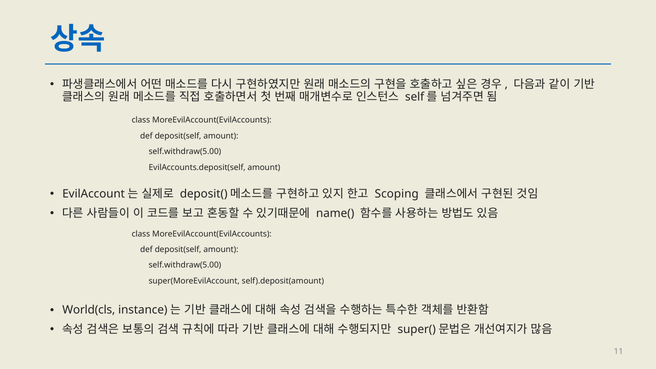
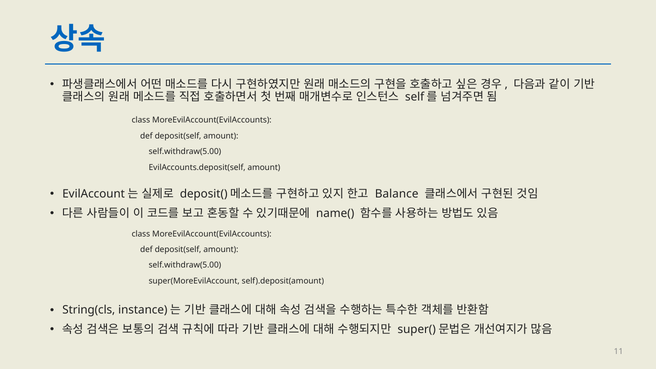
Scoping: Scoping -> Balance (397, 194)
World(cls: World(cls -> String(cls (89, 310)
